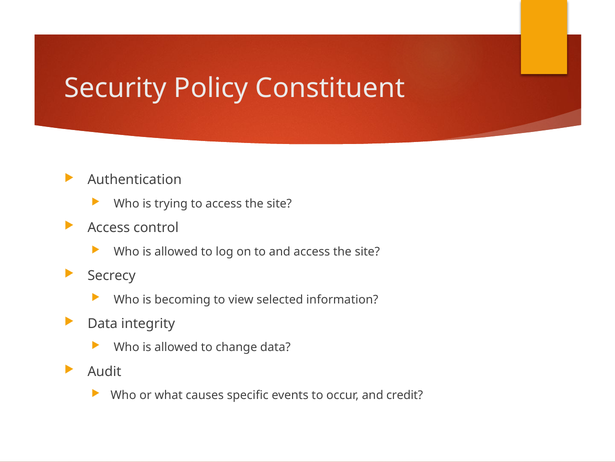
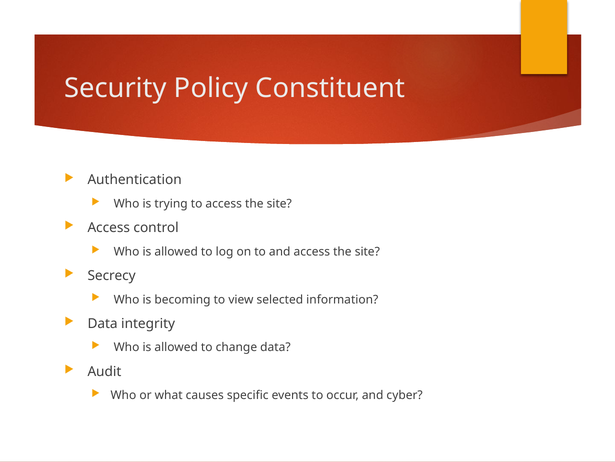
credit: credit -> cyber (405, 395)
